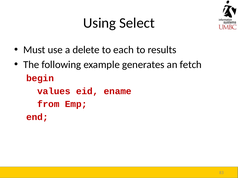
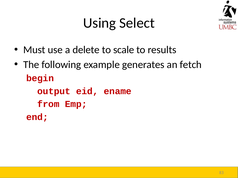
each: each -> scale (124, 50)
values: values -> output (54, 91)
